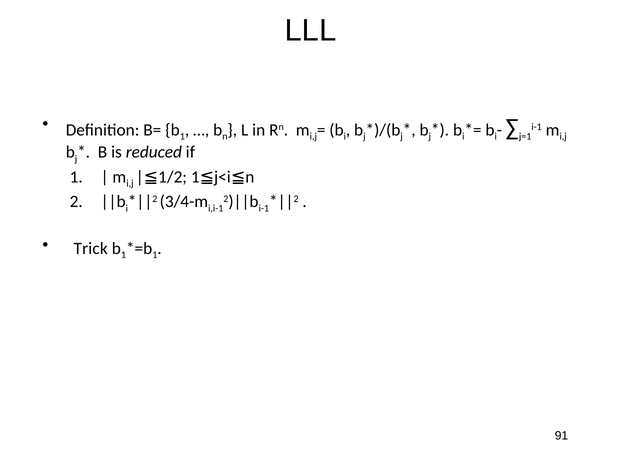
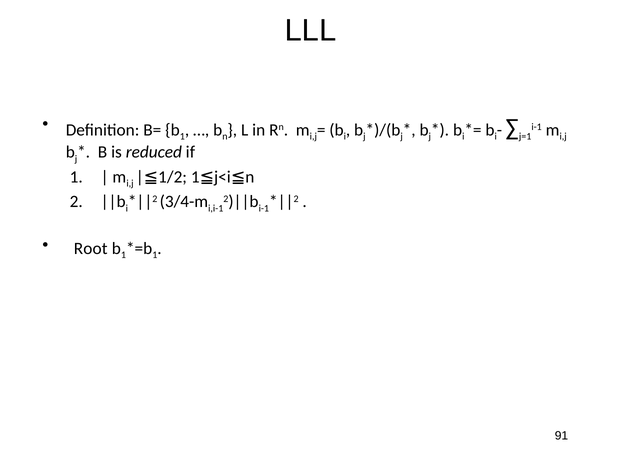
Trick: Trick -> Root (91, 248)
